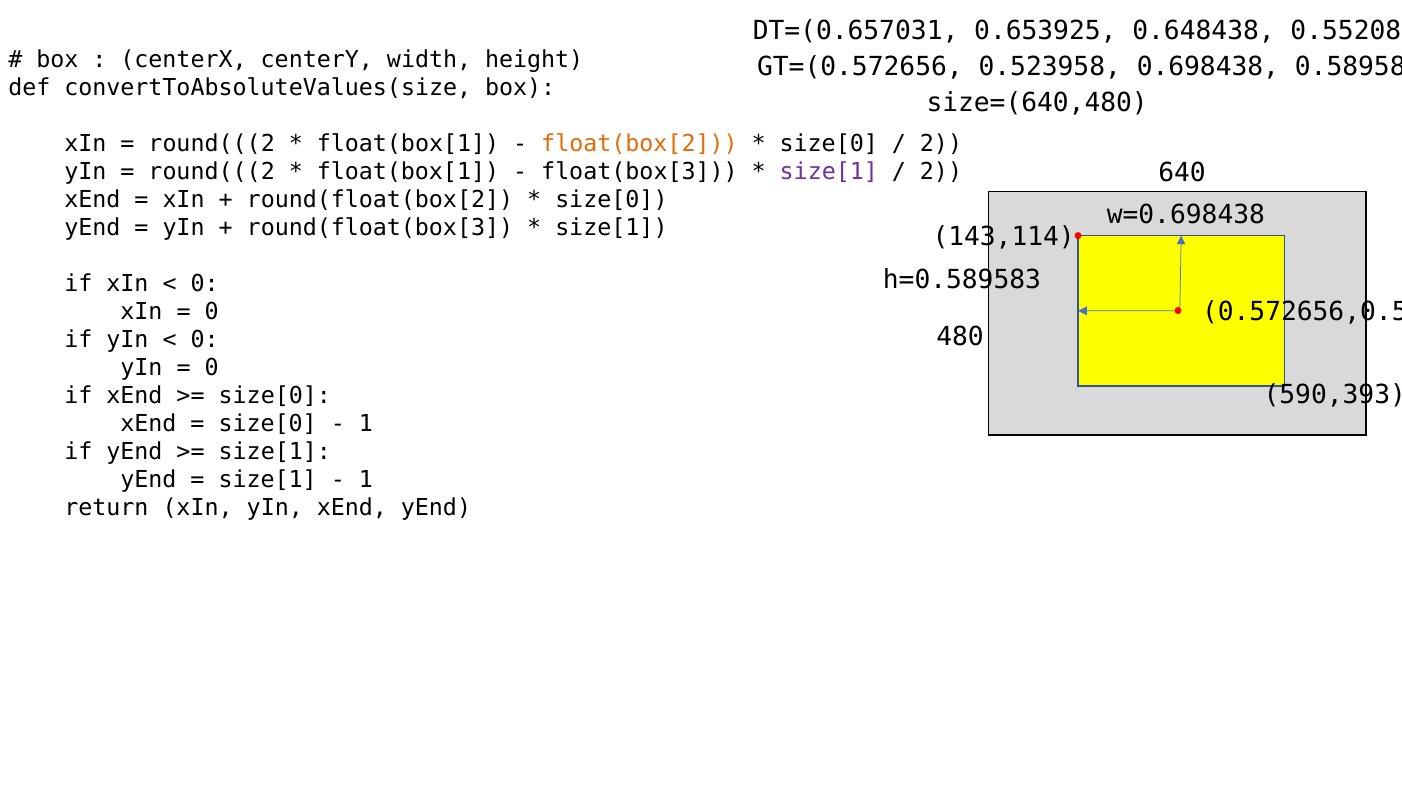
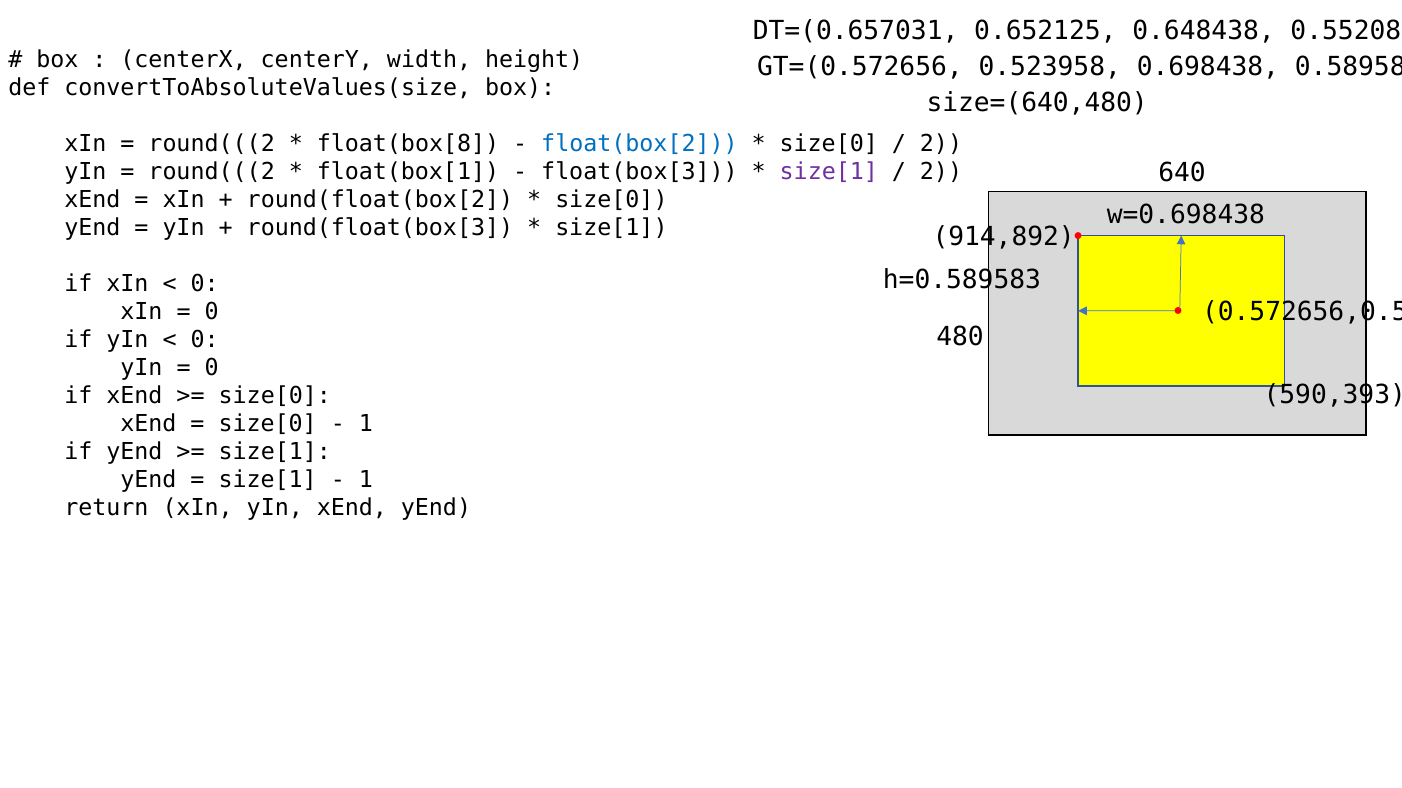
0.653925: 0.653925 -> 0.652125 (1045, 31)
float(box[1: float(box[1 -> float(box[8 (408, 144)
float(box[2 colour: orange -> blue (639, 144)
143,114: 143,114 -> 914,892 (1004, 238)
